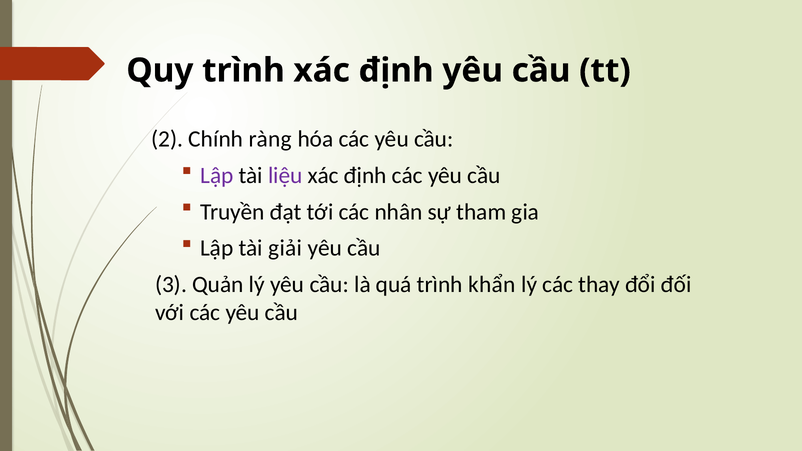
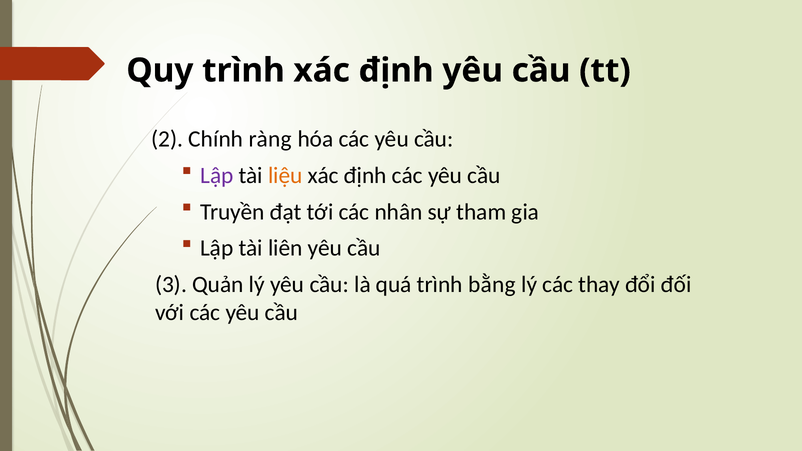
liệu colour: purple -> orange (285, 175)
giải: giải -> liên (285, 248)
khẩn: khẩn -> bằng (492, 285)
